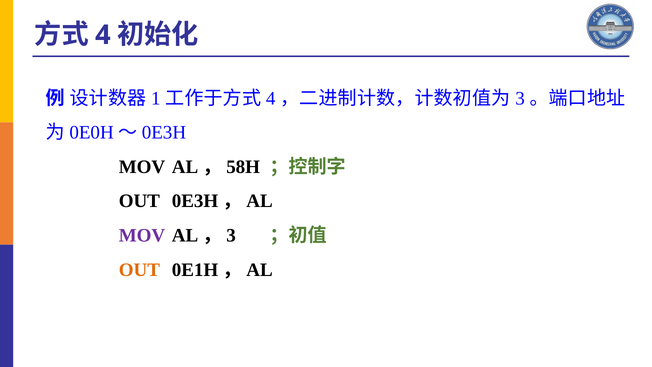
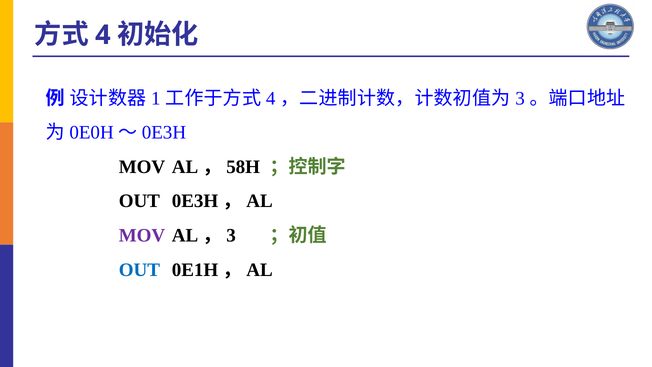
OUT colour: orange -> blue (139, 270)
